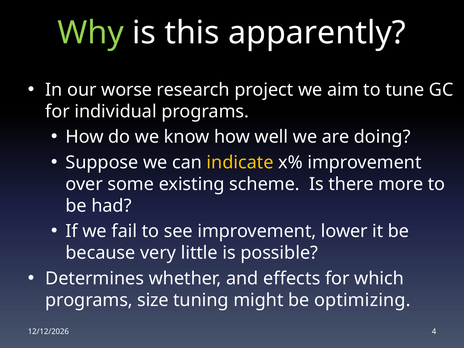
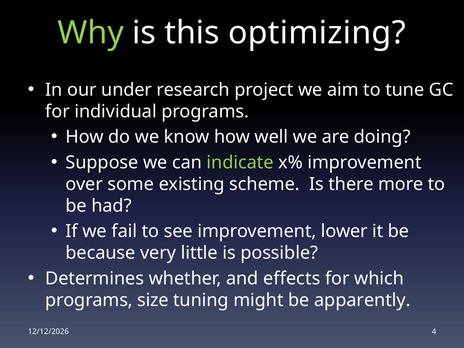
apparently: apparently -> optimizing (317, 33)
worse: worse -> under (127, 90)
indicate colour: yellow -> light green (240, 162)
optimizing: optimizing -> apparently (362, 300)
